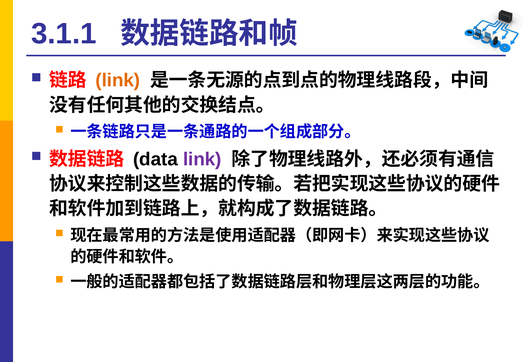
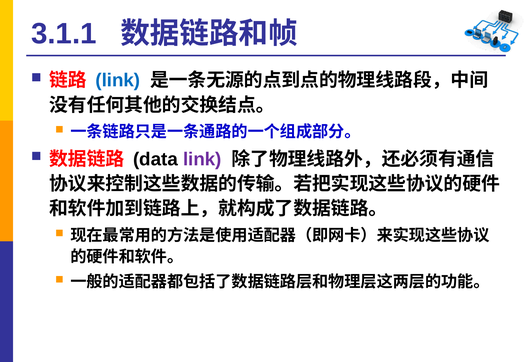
link colour: orange -> blue (118, 81)
